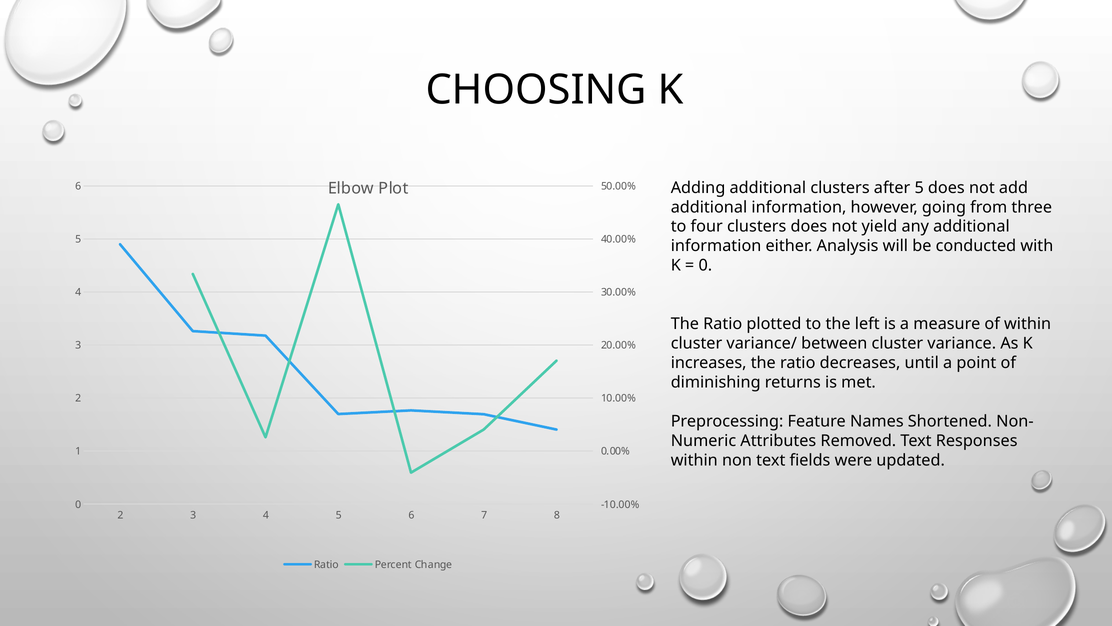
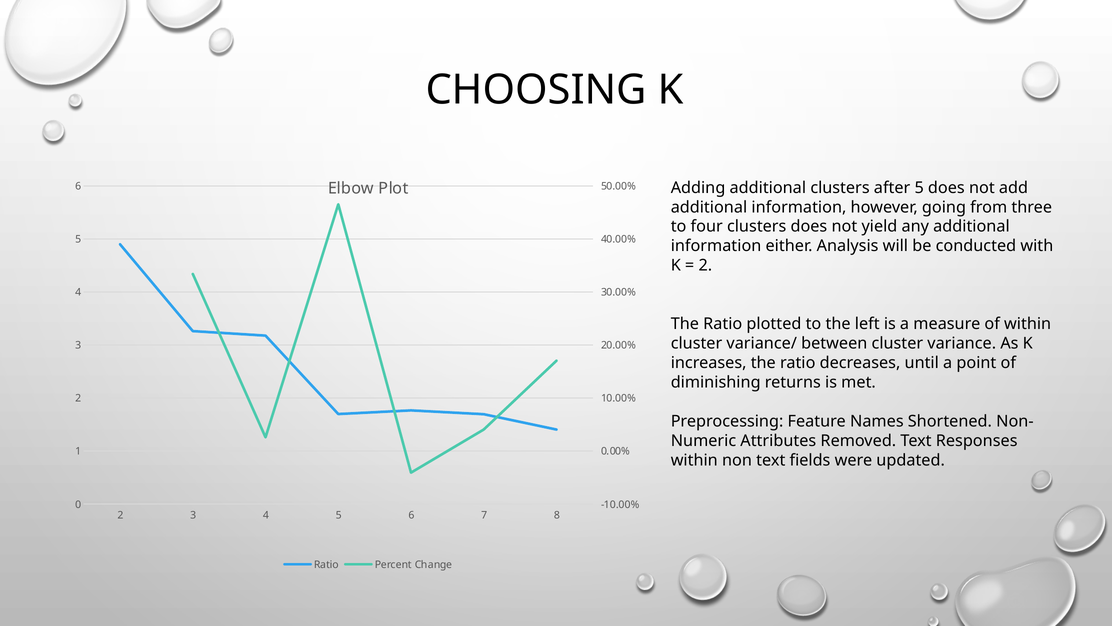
0: 0 -> 2 (705, 265)
